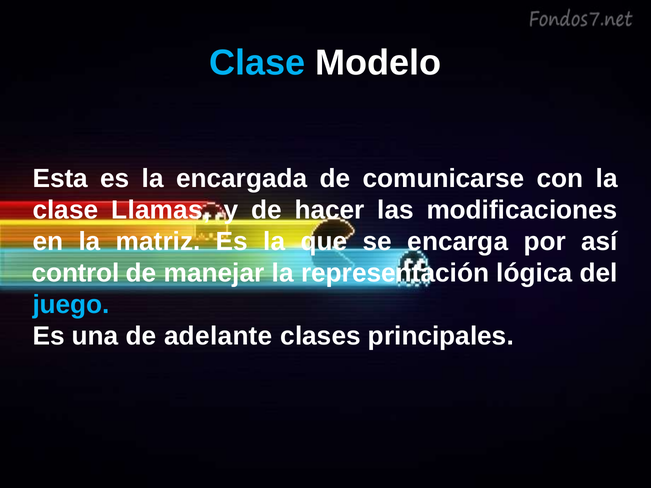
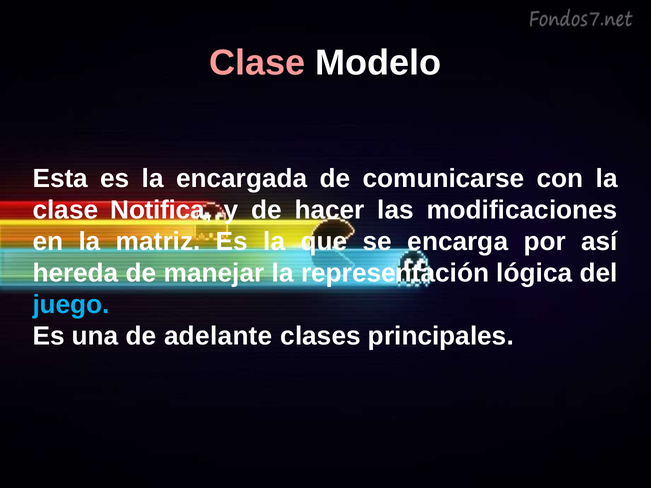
Clase colour: light blue -> pink (257, 63)
Llamas: Llamas -> Notifica (161, 210)
control: control -> hereda (76, 273)
